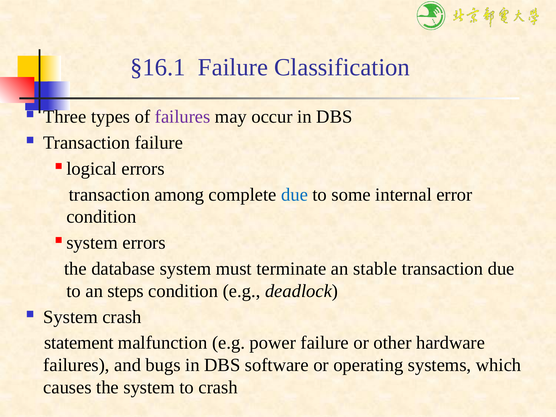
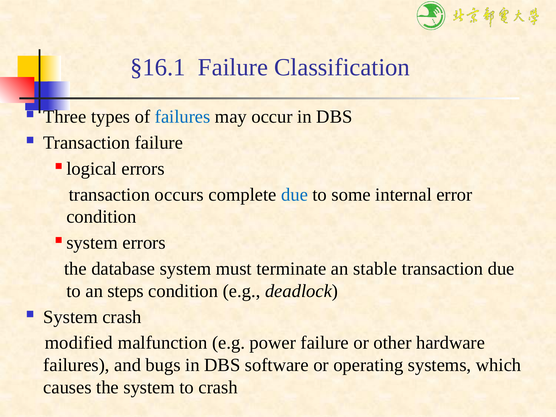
failures colour: purple -> blue (183, 117)
among: among -> occurs (179, 195)
statement: statement -> modified (79, 343)
